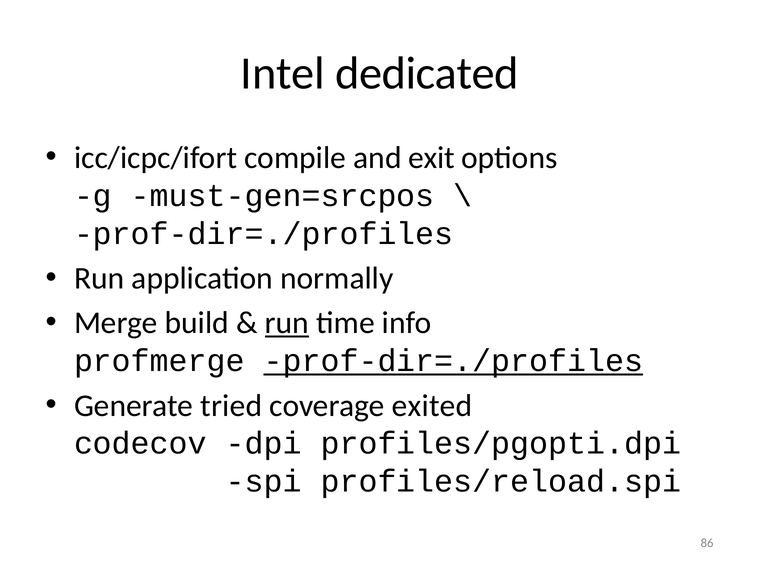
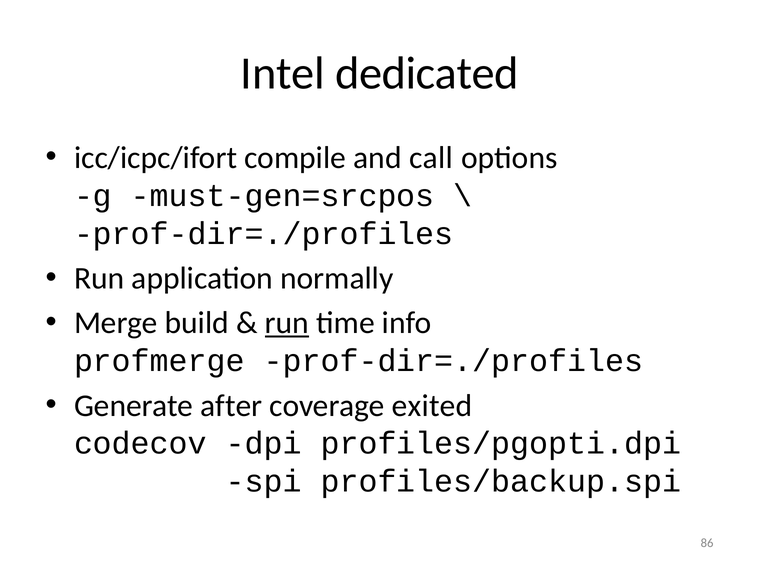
exit: exit -> call (431, 158)
prof-dir=./profiles underline: present -> none (453, 361)
tried: tried -> after (231, 406)
profiles/reload.spi: profiles/reload.spi -> profiles/backup.spi (501, 482)
